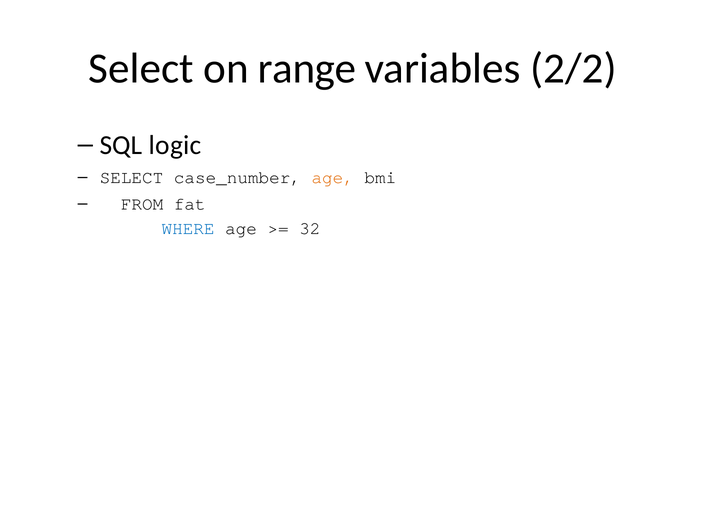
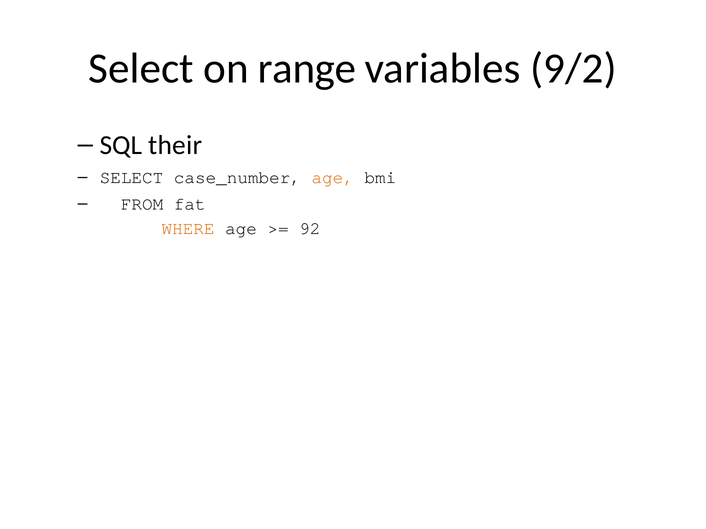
2/2: 2/2 -> 9/2 (573, 68)
logic: logic -> their (175, 145)
WHERE colour: blue -> orange (188, 229)
32: 32 -> 92 (310, 229)
